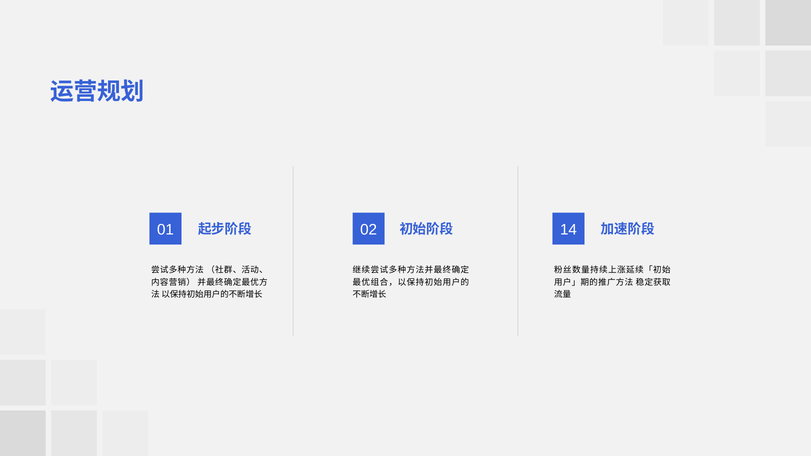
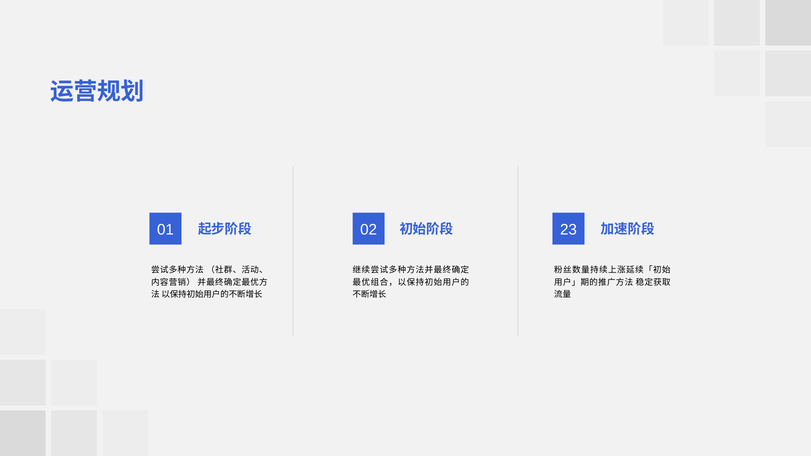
14: 14 -> 23 (568, 230)
